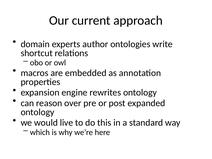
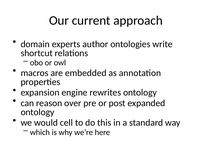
live: live -> cell (66, 123)
